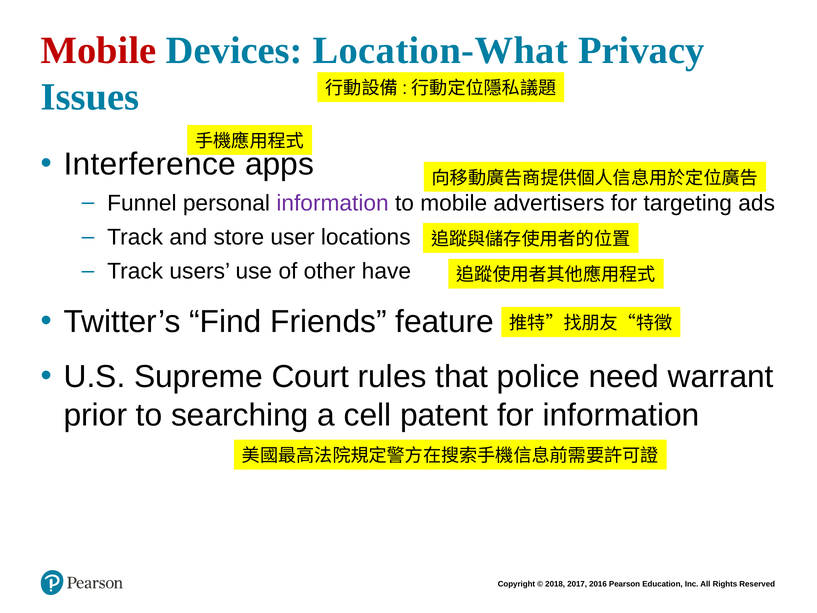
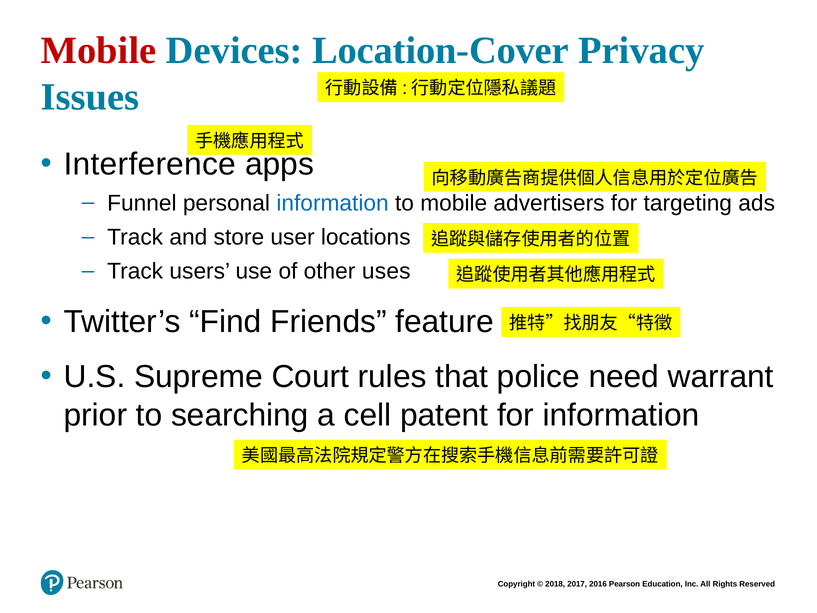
Location-What: Location-What -> Location-Cover (441, 51)
information colour: purple -> blue (333, 203)
have: have -> uses (386, 271)
